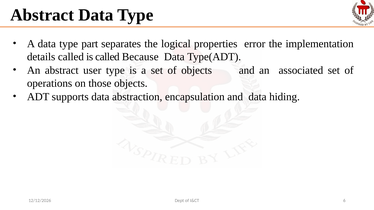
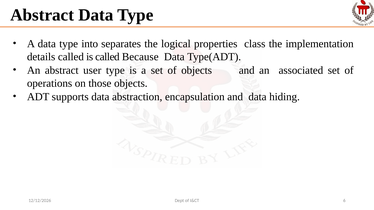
part: part -> into (90, 44)
error: error -> class (255, 44)
